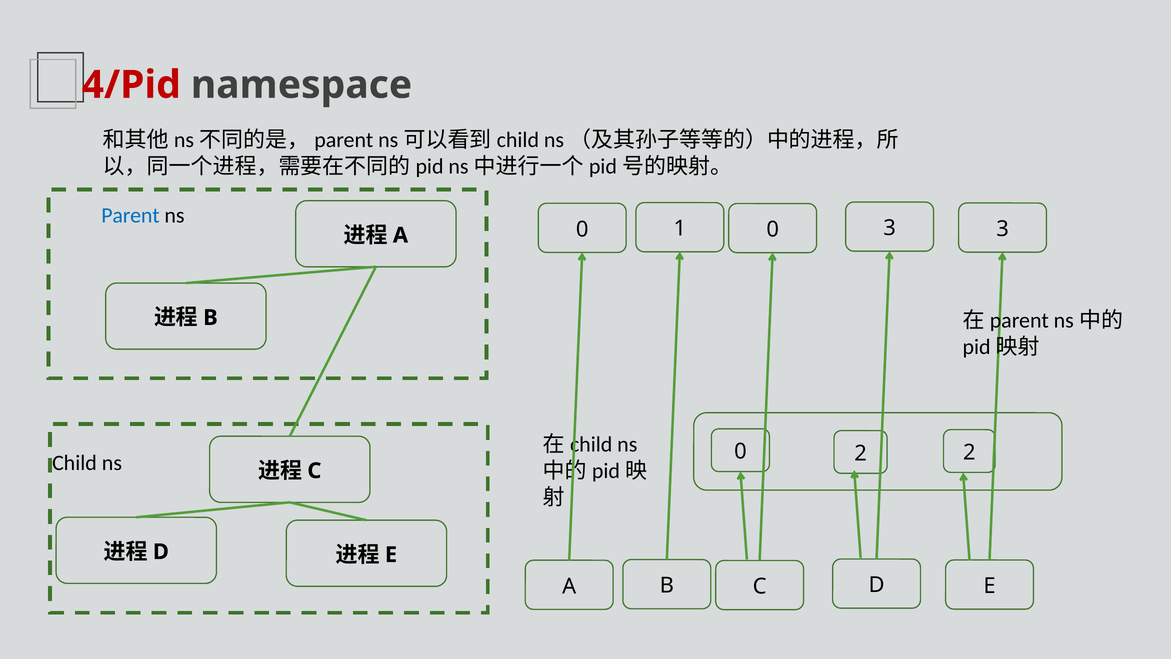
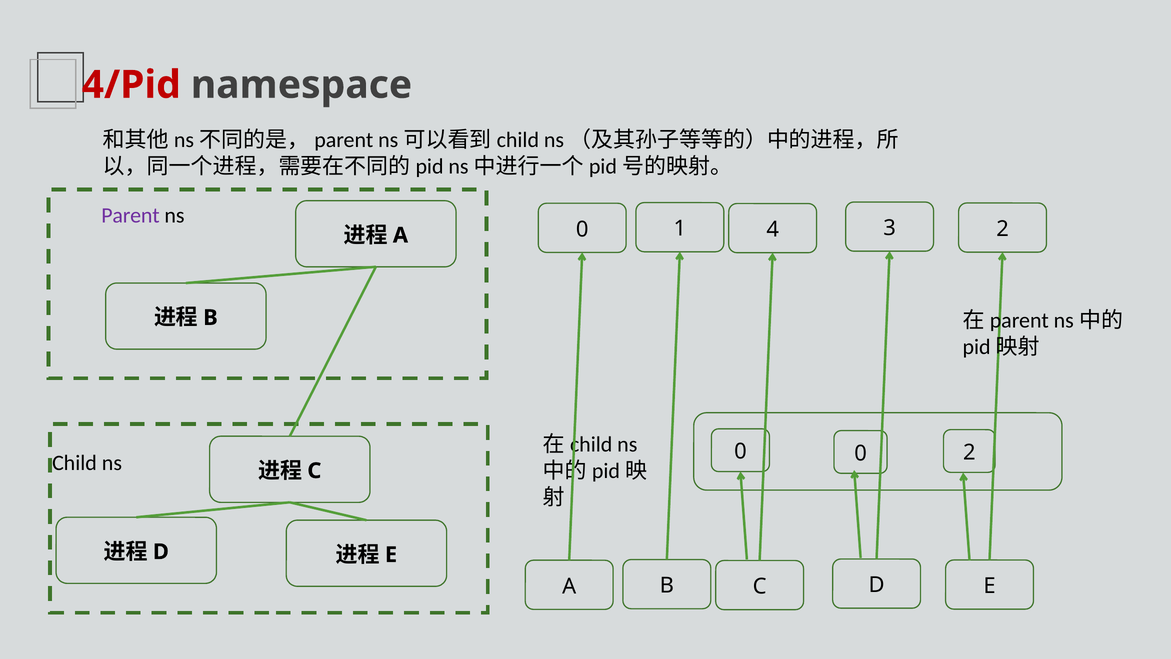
Parent colour: blue -> purple (130, 216)
1 0: 0 -> 4 (773, 230)
3 3: 3 -> 2 (1003, 229)
0 2: 2 -> 0 (861, 453)
